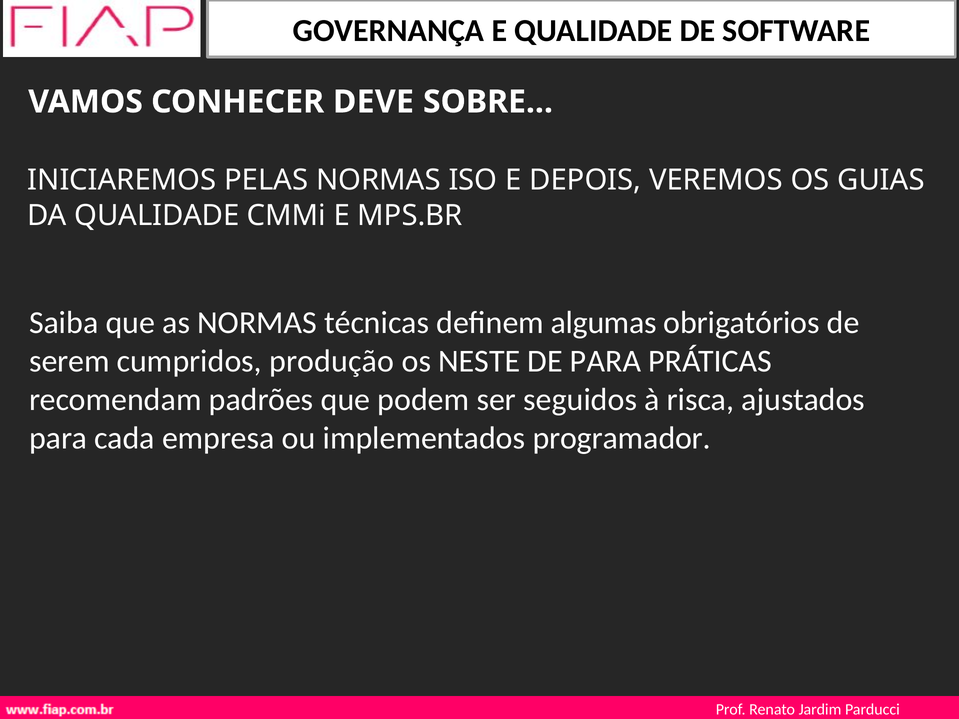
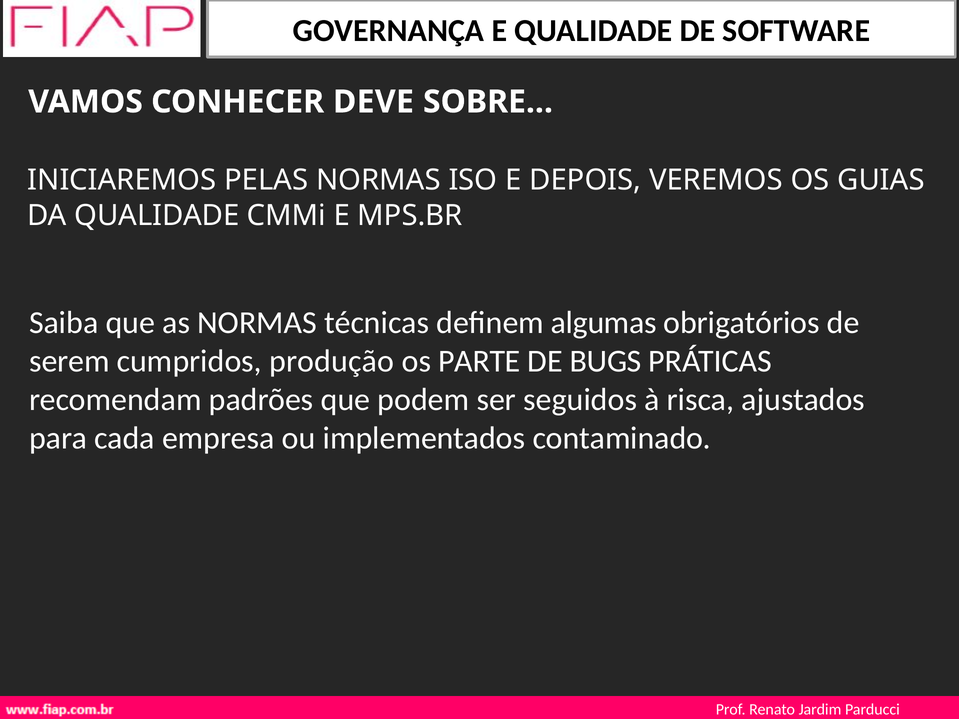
NESTE: NESTE -> PARTE (479, 361)
DE PARA: PARA -> BUGS (606, 361)
programador: programador -> contaminado (622, 438)
